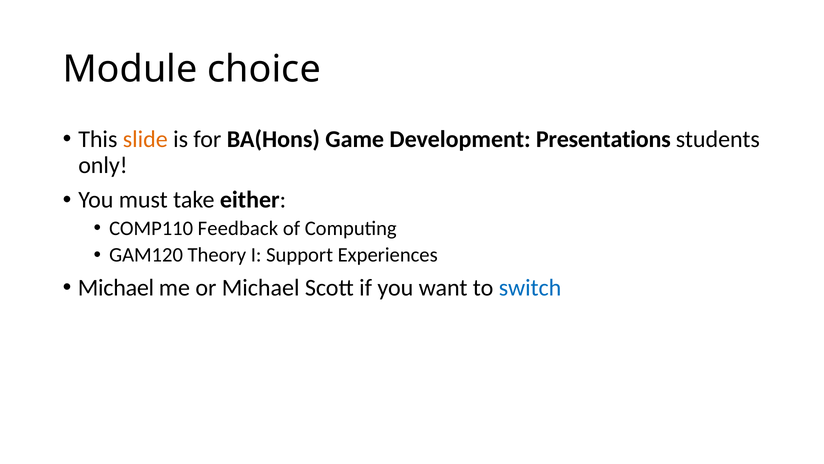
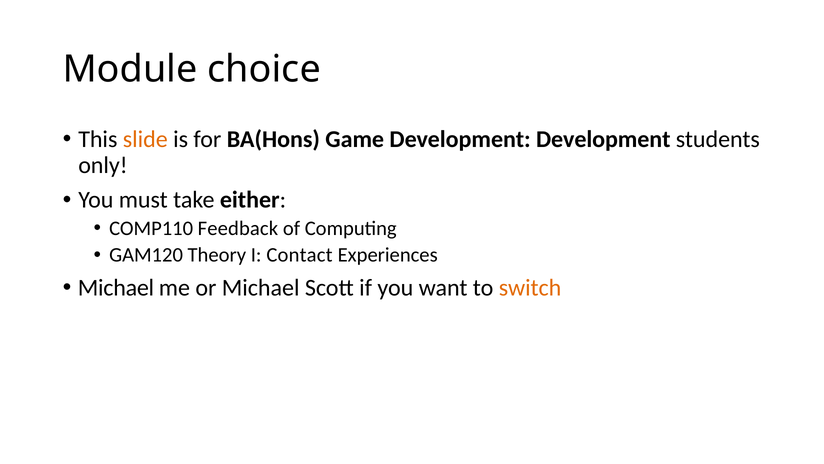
Development Presentations: Presentations -> Development (603, 139)
Support: Support -> Contact (299, 255)
switch colour: blue -> orange (530, 287)
